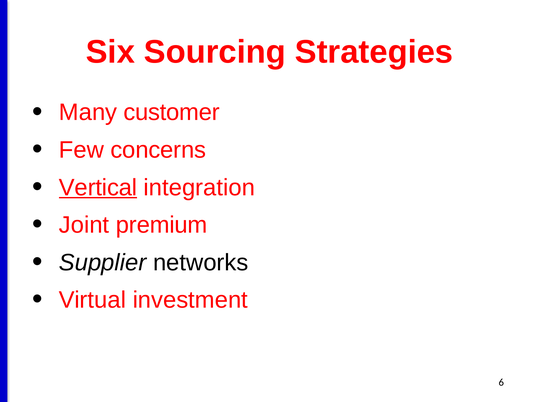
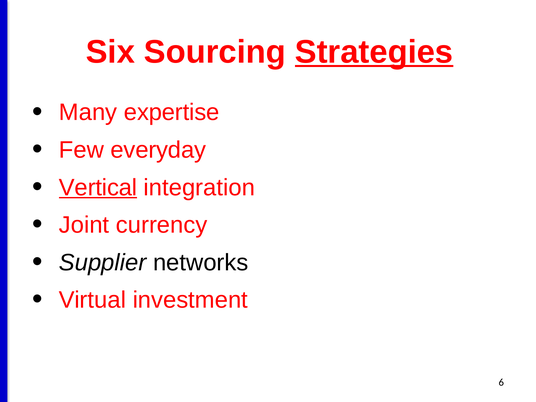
Strategies underline: none -> present (374, 52)
customer: customer -> expertise (172, 112)
concerns: concerns -> everyday (158, 150)
premium: premium -> currency (162, 225)
